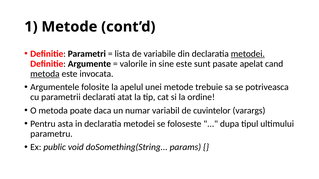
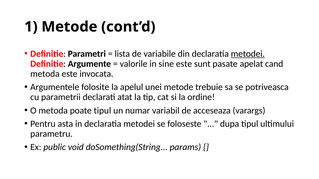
metoda underline: present -> none (45, 74)
poate daca: daca -> tipul (102, 111)
cuvintelor: cuvintelor -> acceseaza (212, 111)
